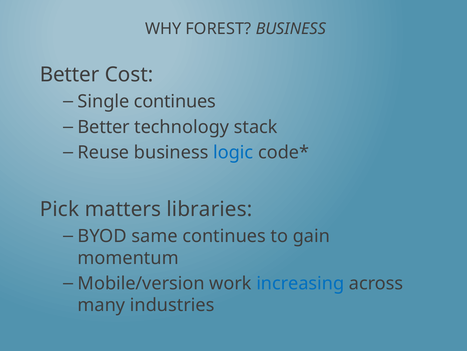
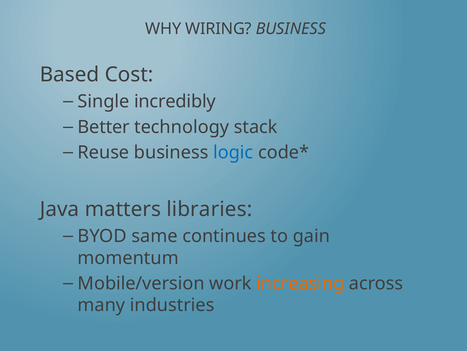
FOREST: FOREST -> WIRING (219, 29)
Better: Better -> Based (69, 75)
Single continues: continues -> incredibly (175, 101)
Pick: Pick -> Java (60, 209)
increasing colour: blue -> orange (300, 283)
